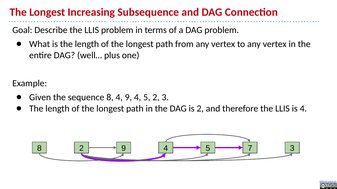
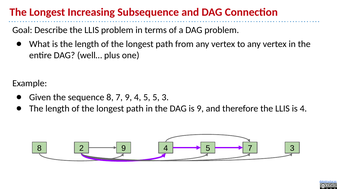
8 4: 4 -> 7 (119, 98)
5 2: 2 -> 5 (156, 98)
is 2: 2 -> 9 (200, 109)
